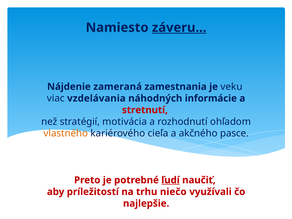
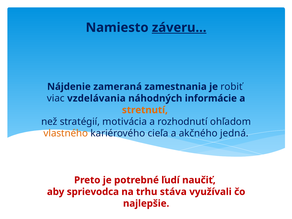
veku: veku -> robiť (232, 87)
stretnutí colour: red -> orange (145, 110)
pasce: pasce -> jedná (234, 133)
ľudí underline: present -> none (171, 180)
príležitostí: príležitostí -> sprievodca (93, 192)
niečo: niečo -> stáva (173, 192)
